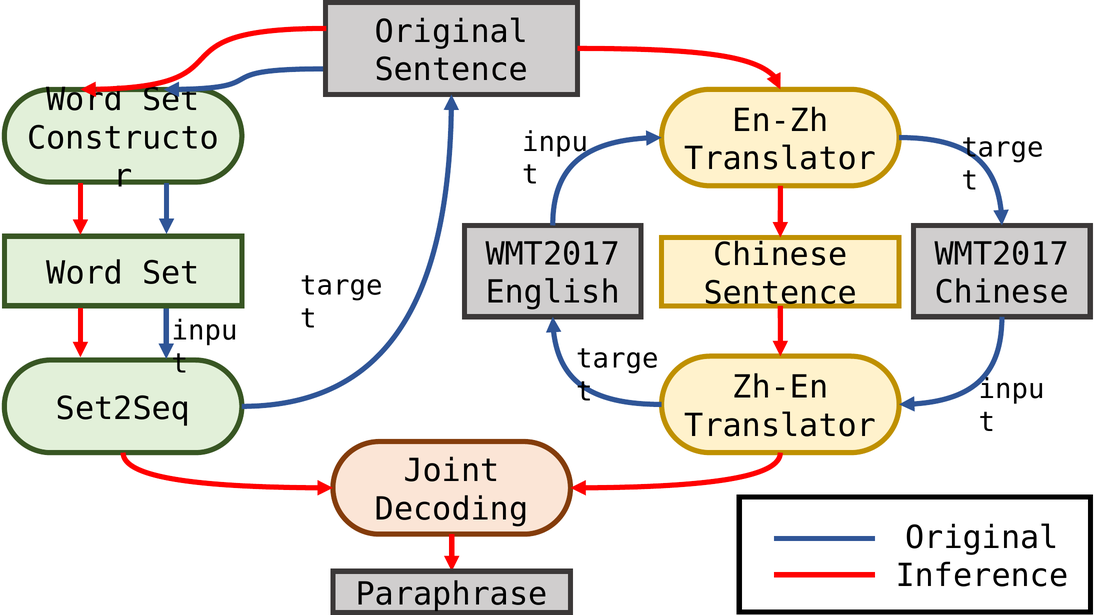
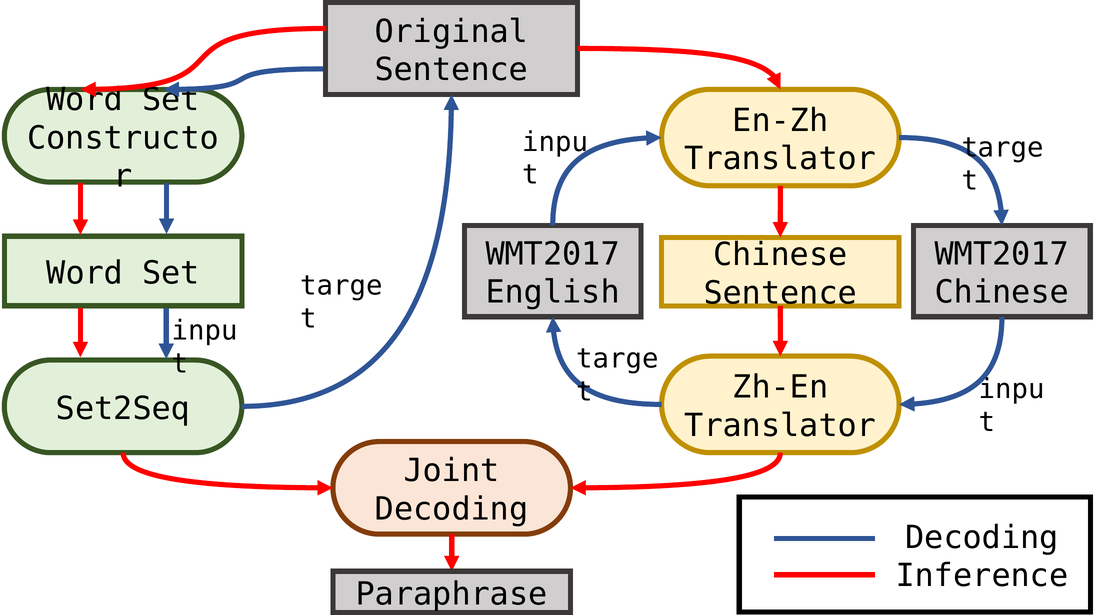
Original: Original -> Decoding (982, 538)
